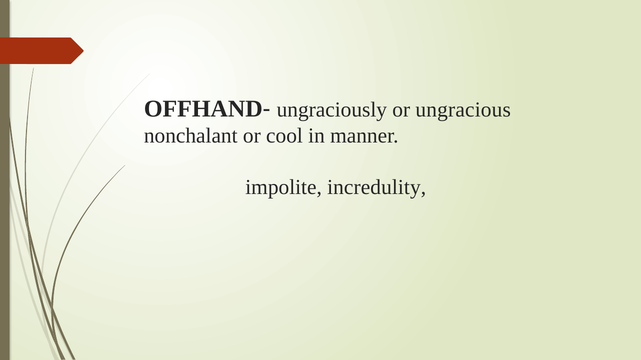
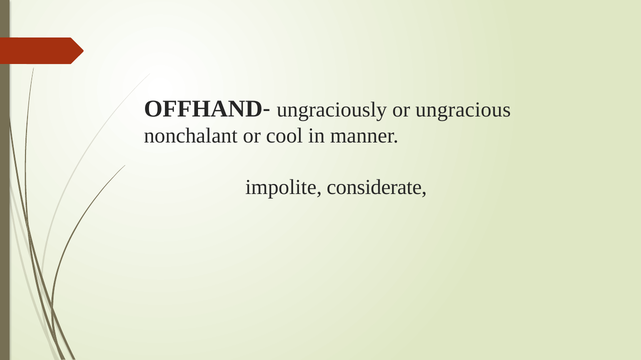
incredulity: incredulity -> considerate (377, 187)
